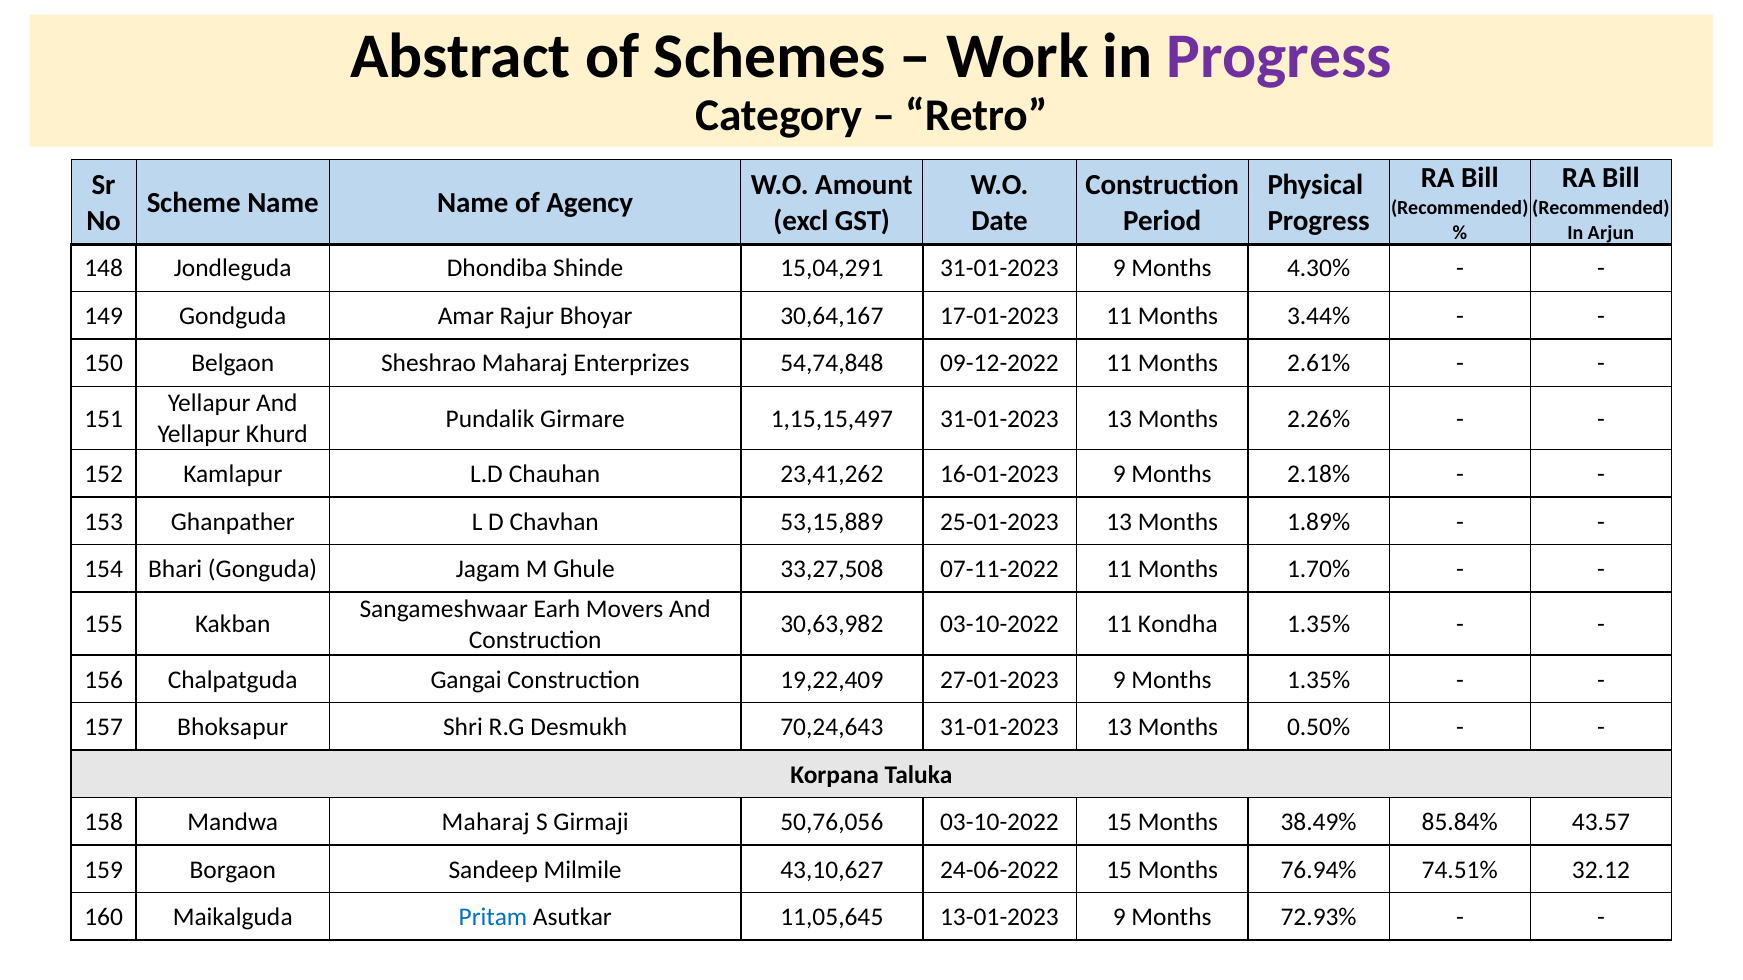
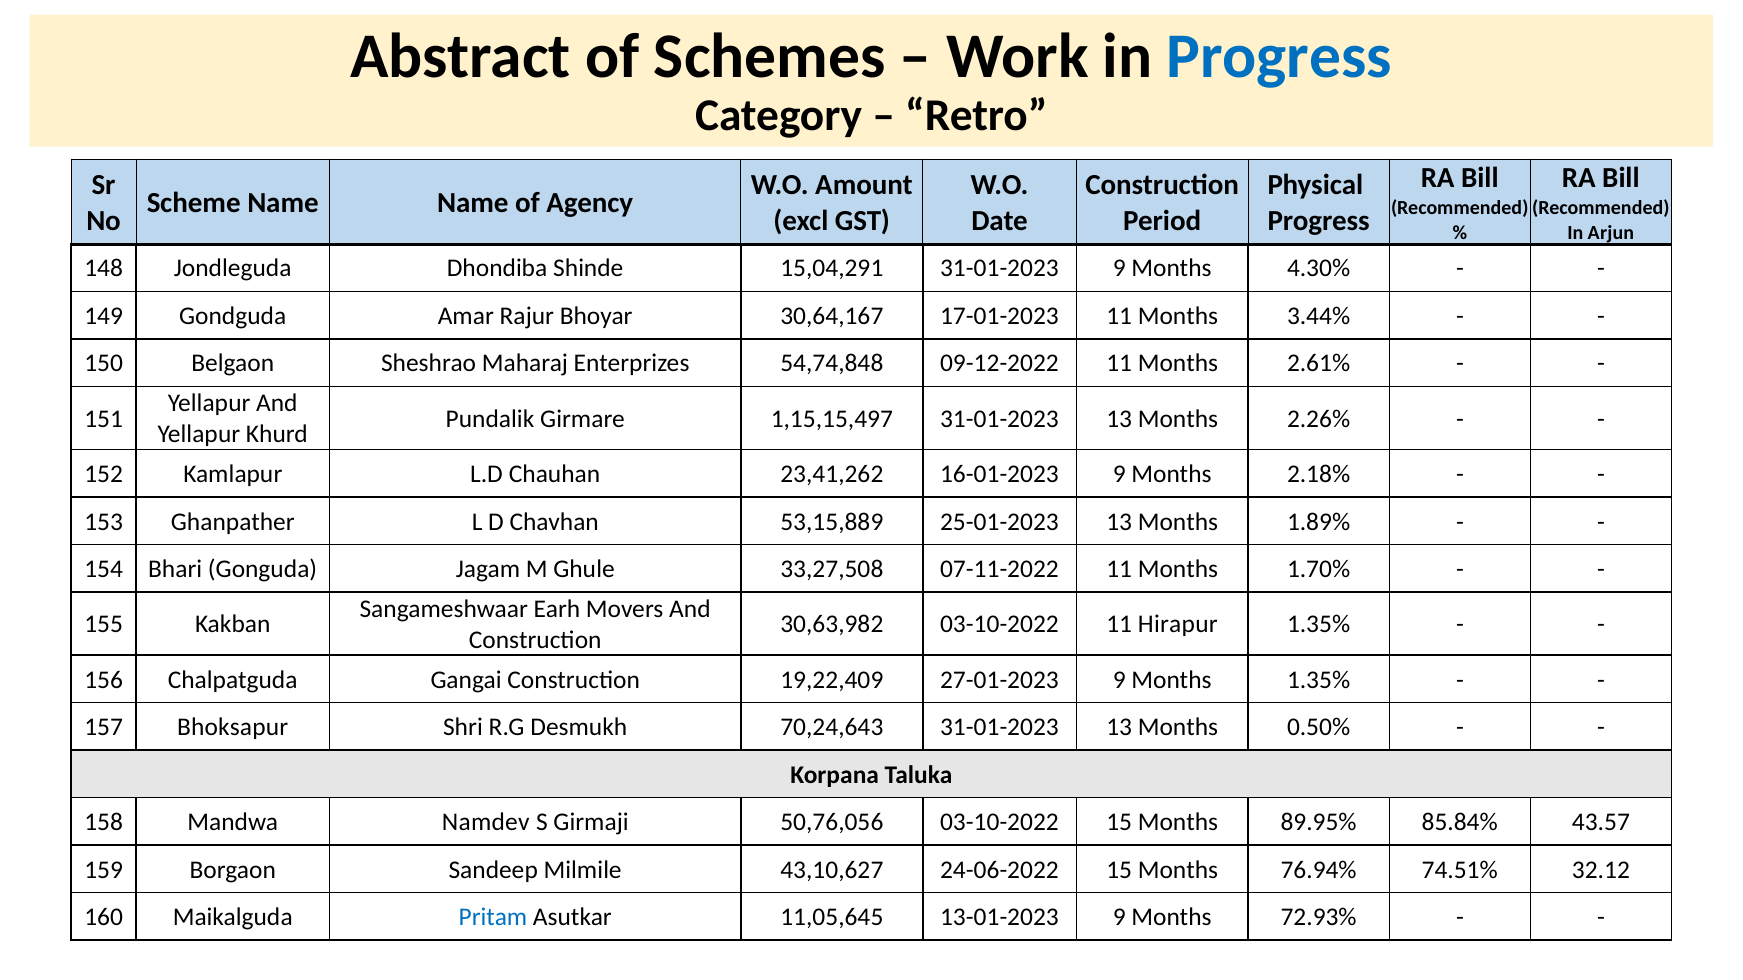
Progress colour: purple -> blue (1279, 56)
Kondha: Kondha -> Hirapur (1178, 625)
Mandwa Maharaj: Maharaj -> Namdev (486, 823)
38.49%: 38.49% -> 89.95% (1319, 823)
